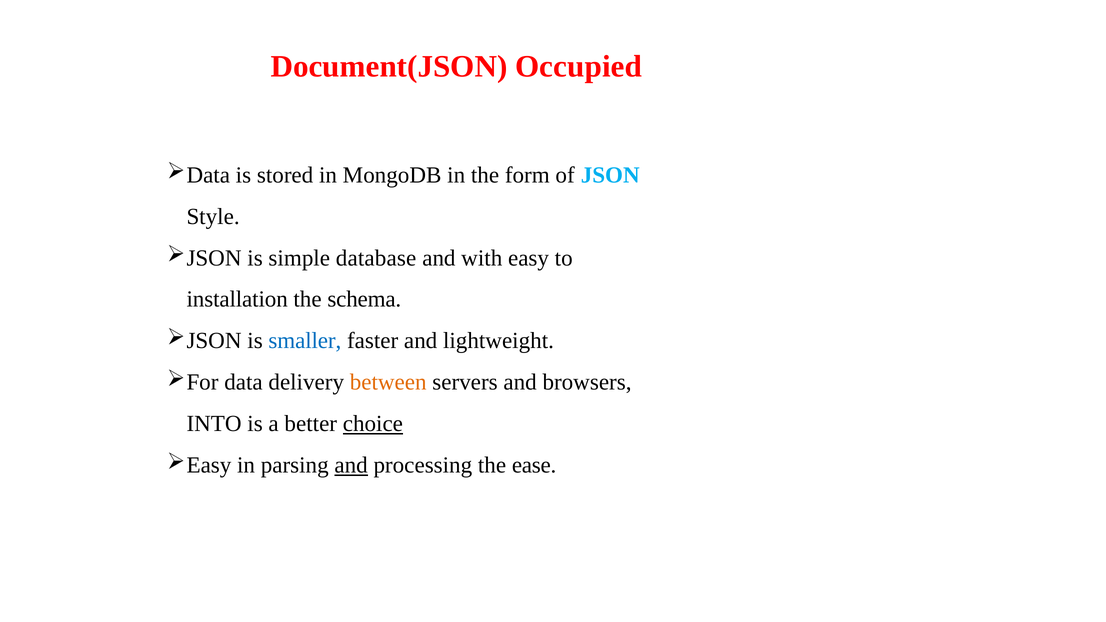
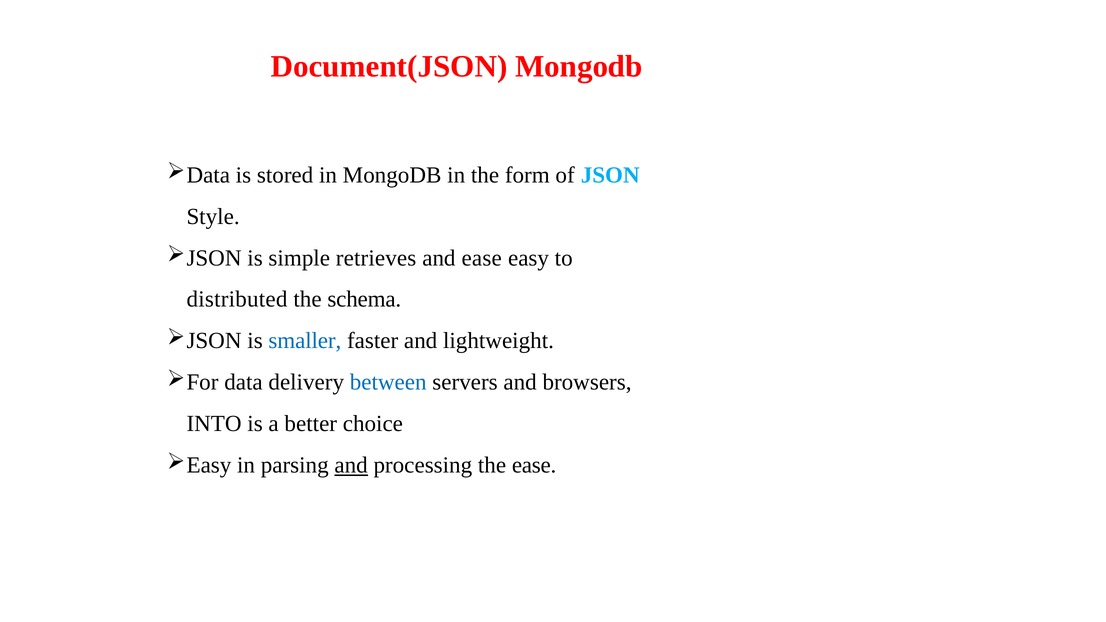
Document(JSON Occupied: Occupied -> Mongodb (579, 66)
database: database -> retrieves (376, 258)
and with: with -> ease (482, 258)
installation: installation -> distributed (237, 299)
between colour: orange -> blue (388, 382)
choice underline: present -> none (373, 424)
